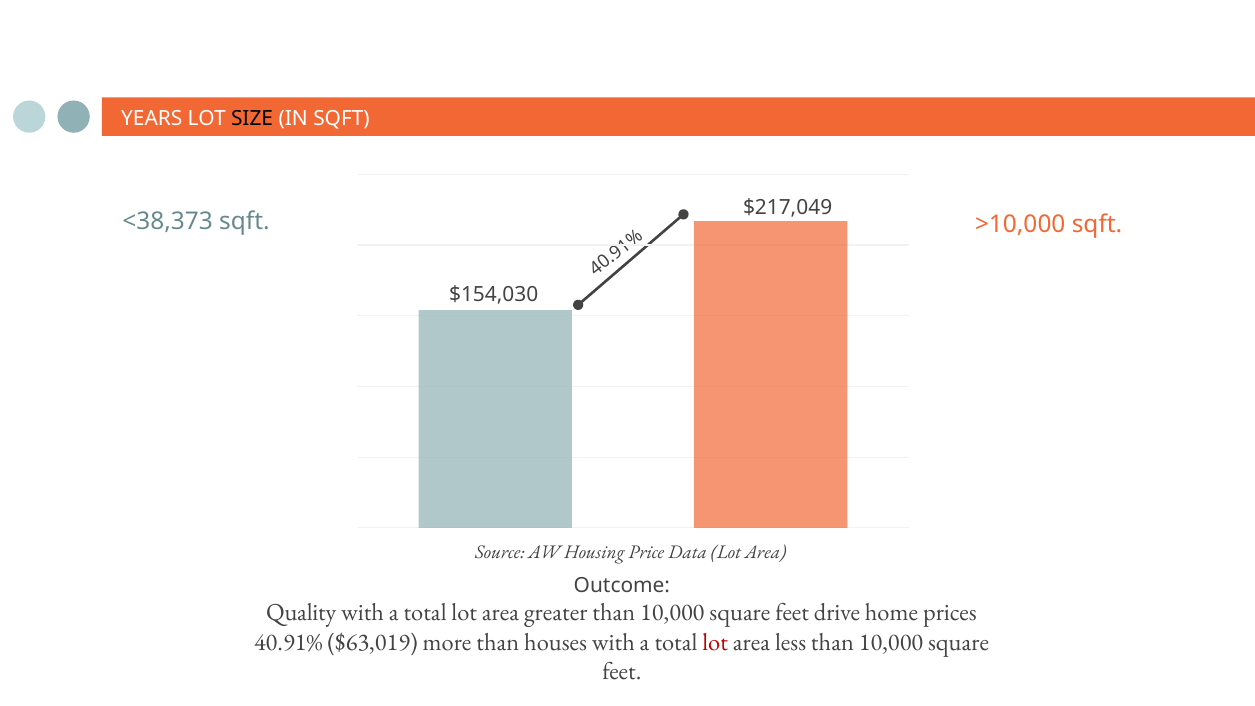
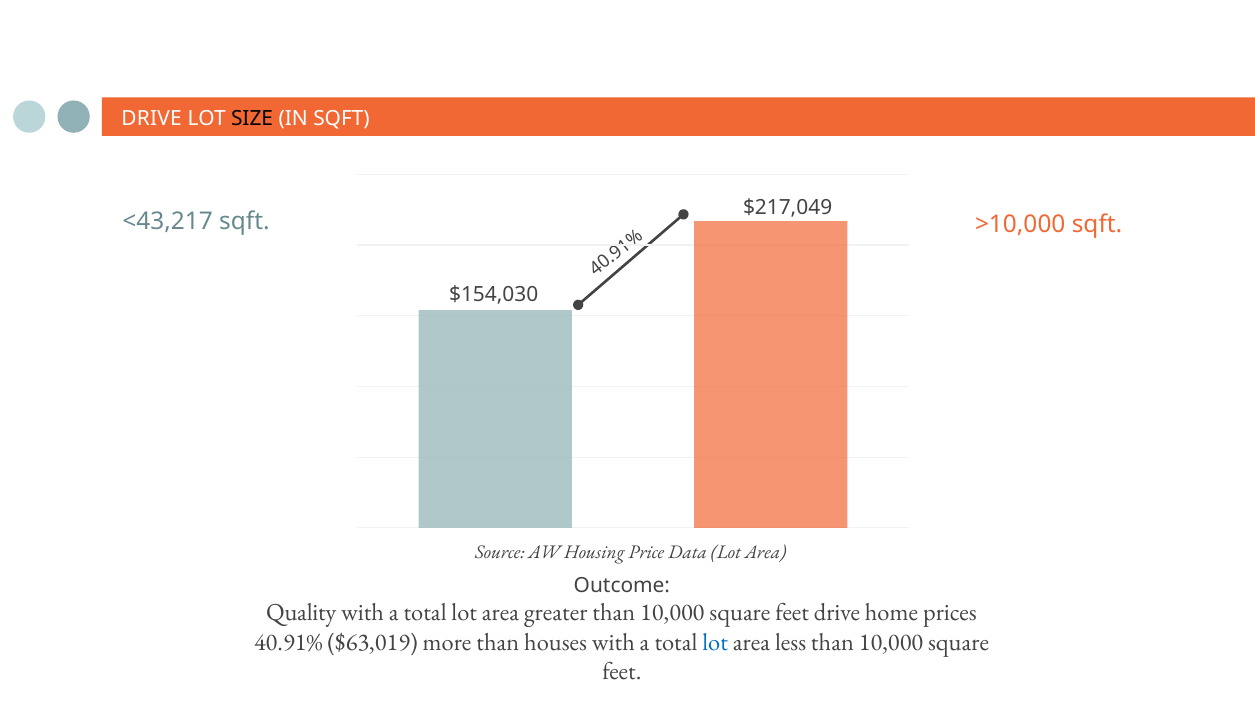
YEARS: YEARS -> DRIVE (152, 118)
<38,373: <38,373 -> <43,217 (168, 222)
lot colour: red -> blue (715, 642)
